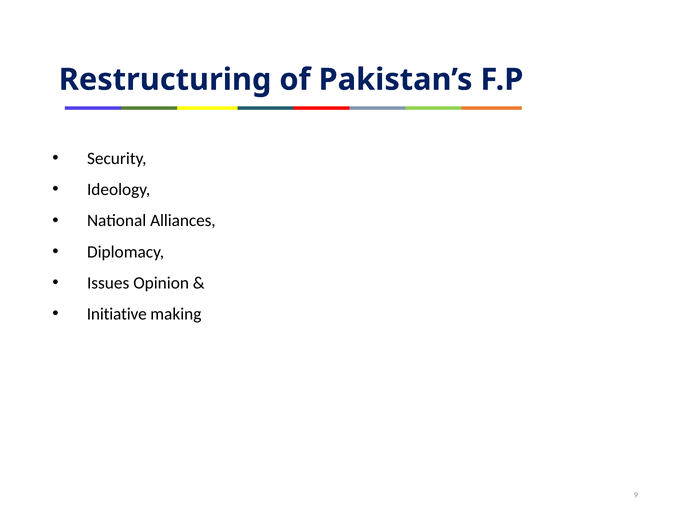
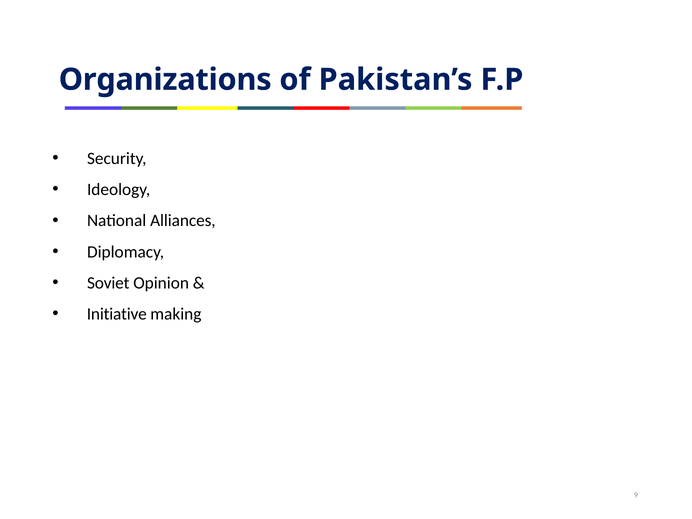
Restructuring: Restructuring -> Organizations (165, 80)
Issues: Issues -> Soviet (108, 283)
